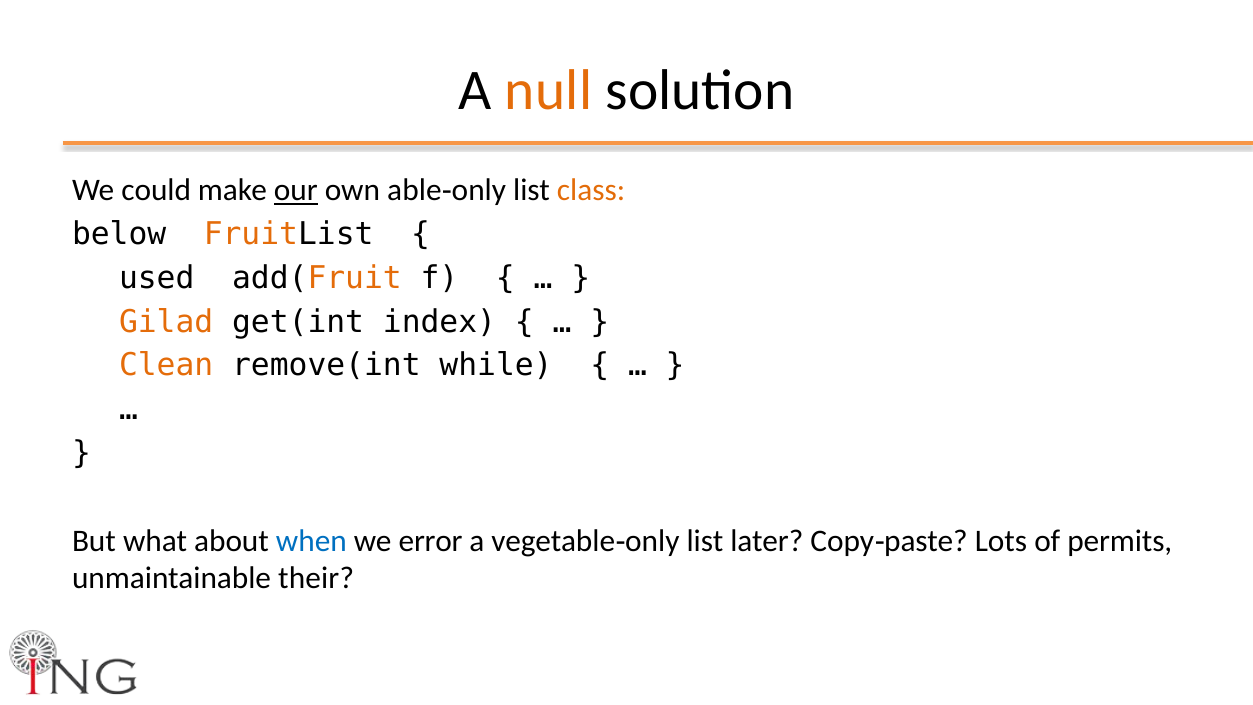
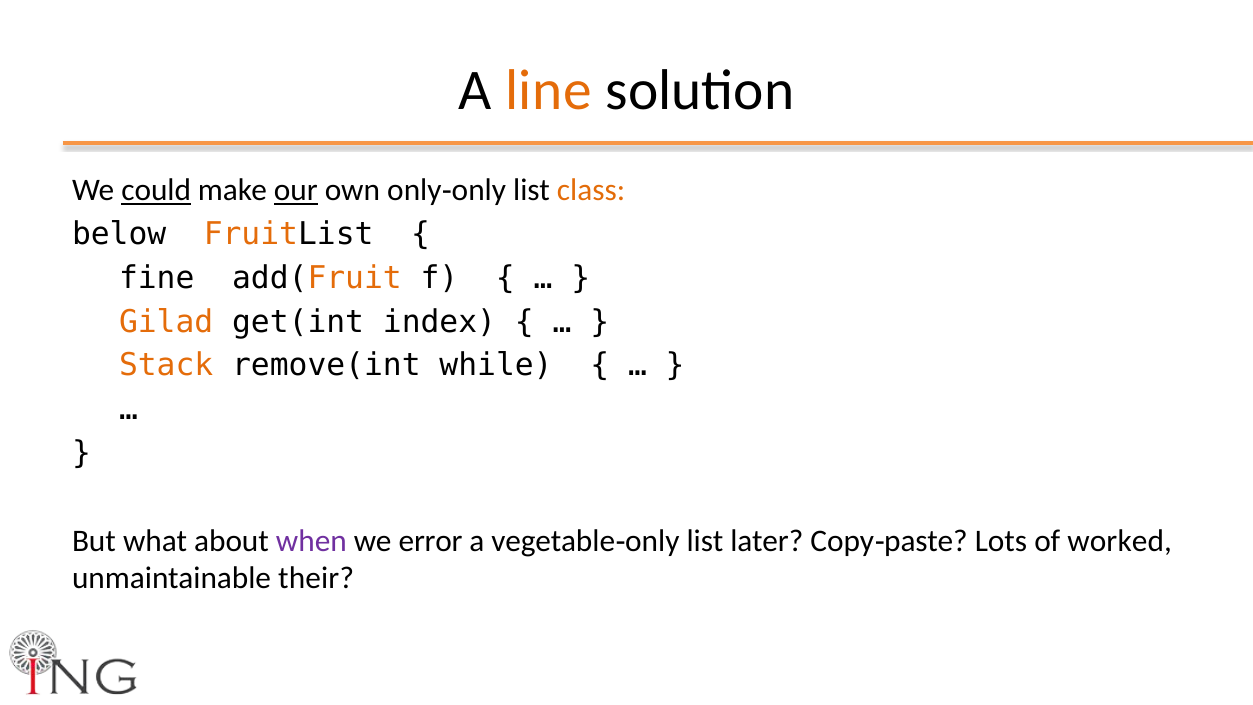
null: null -> line (548, 91)
could underline: none -> present (156, 190)
own able: able -> only (414, 190)
used: used -> fine (157, 278)
Clean: Clean -> Stack (166, 366)
when colour: blue -> purple (311, 541)
permits: permits -> worked (1120, 541)
